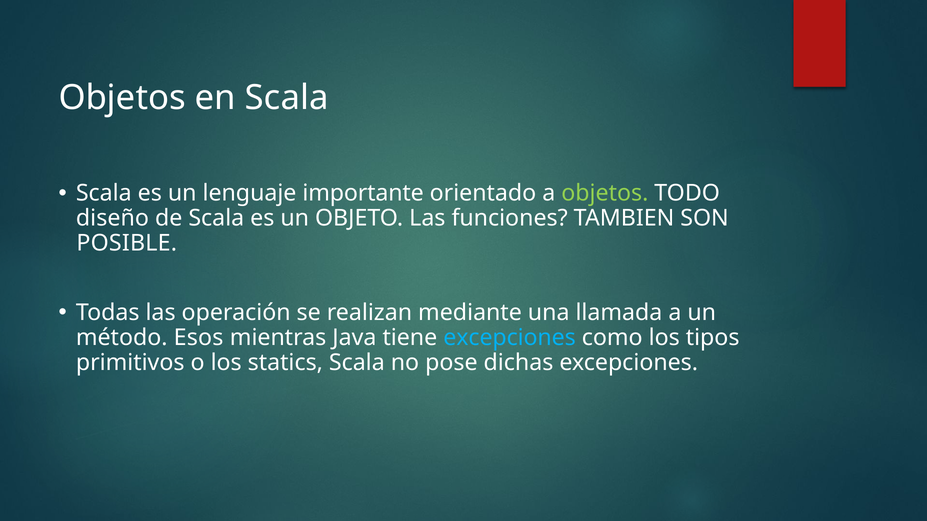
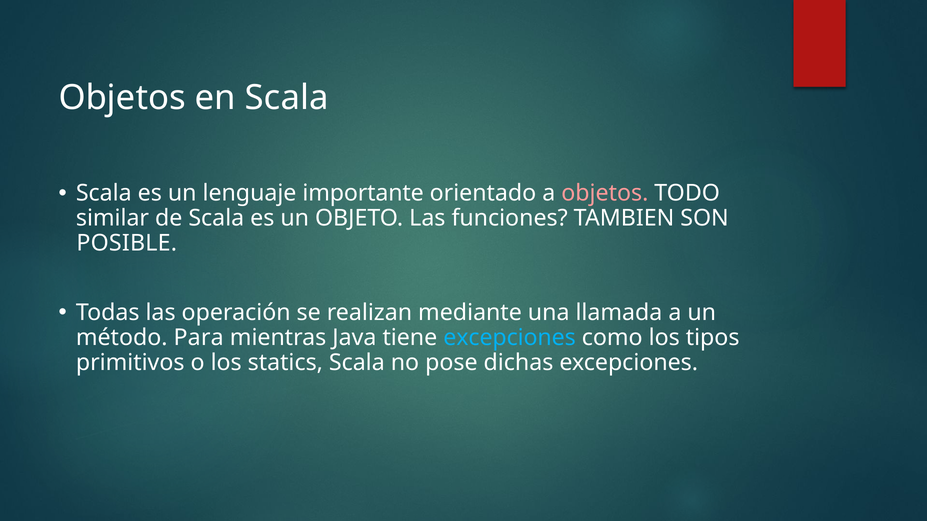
objetos colour: light green -> pink (605, 193)
diseño: diseño -> similar (112, 218)
Esos: Esos -> Para (199, 338)
